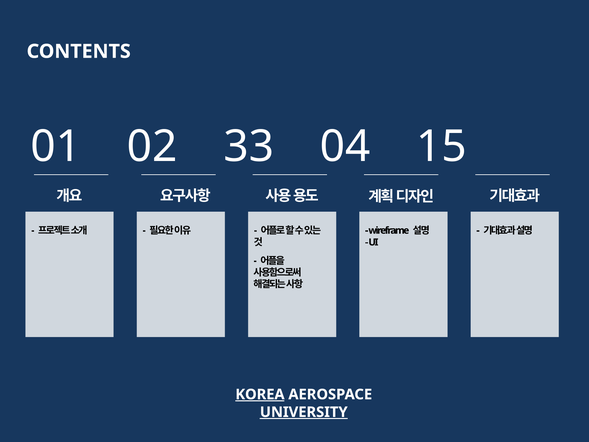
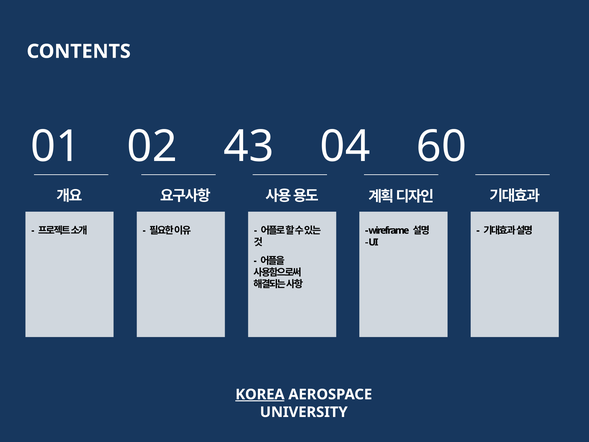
33: 33 -> 43 (249, 147)
15: 15 -> 60 (442, 147)
UNIVERSITY underline: present -> none (304, 412)
